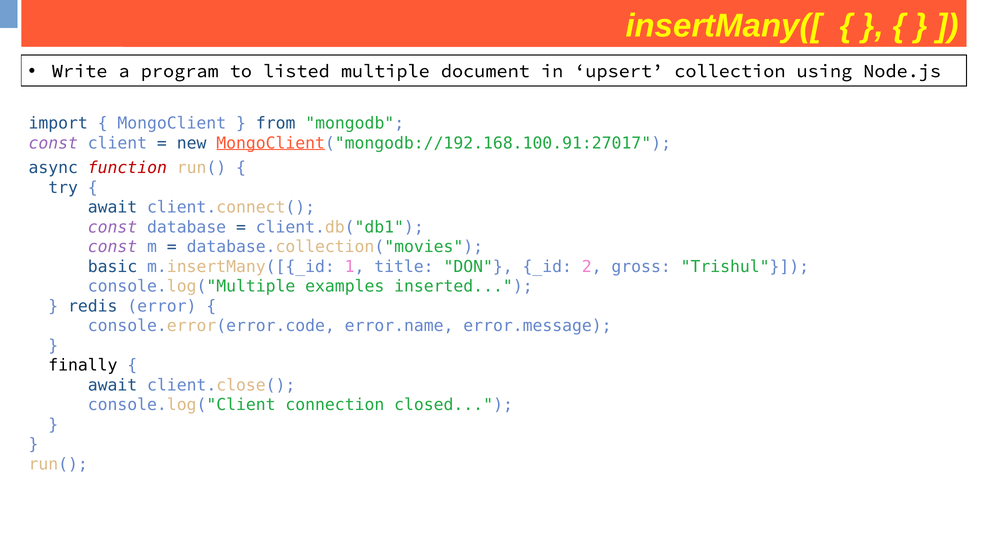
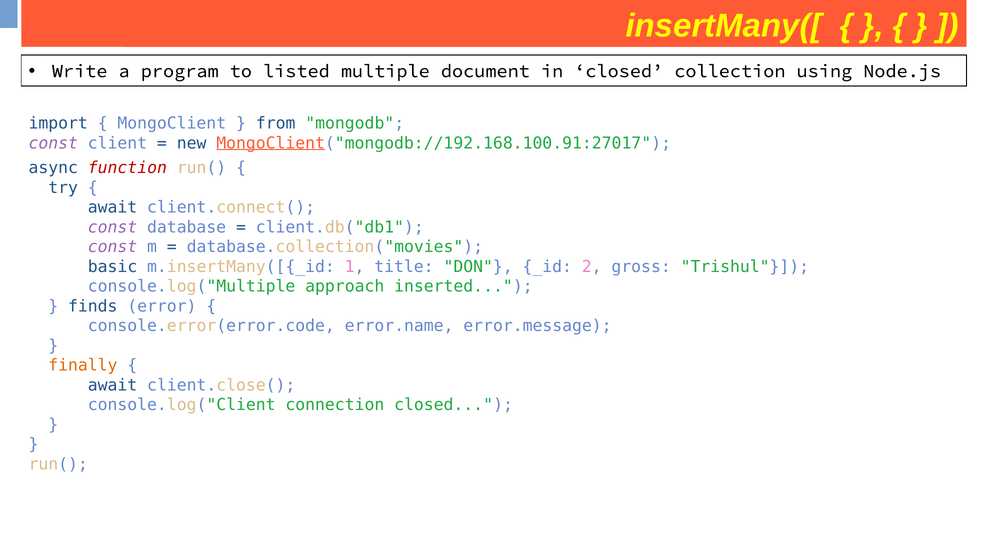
in upsert: upsert -> closed (619, 71)
examples: examples -> approach (345, 286)
redis: redis -> finds (93, 306)
finally colour: black -> orange (83, 365)
